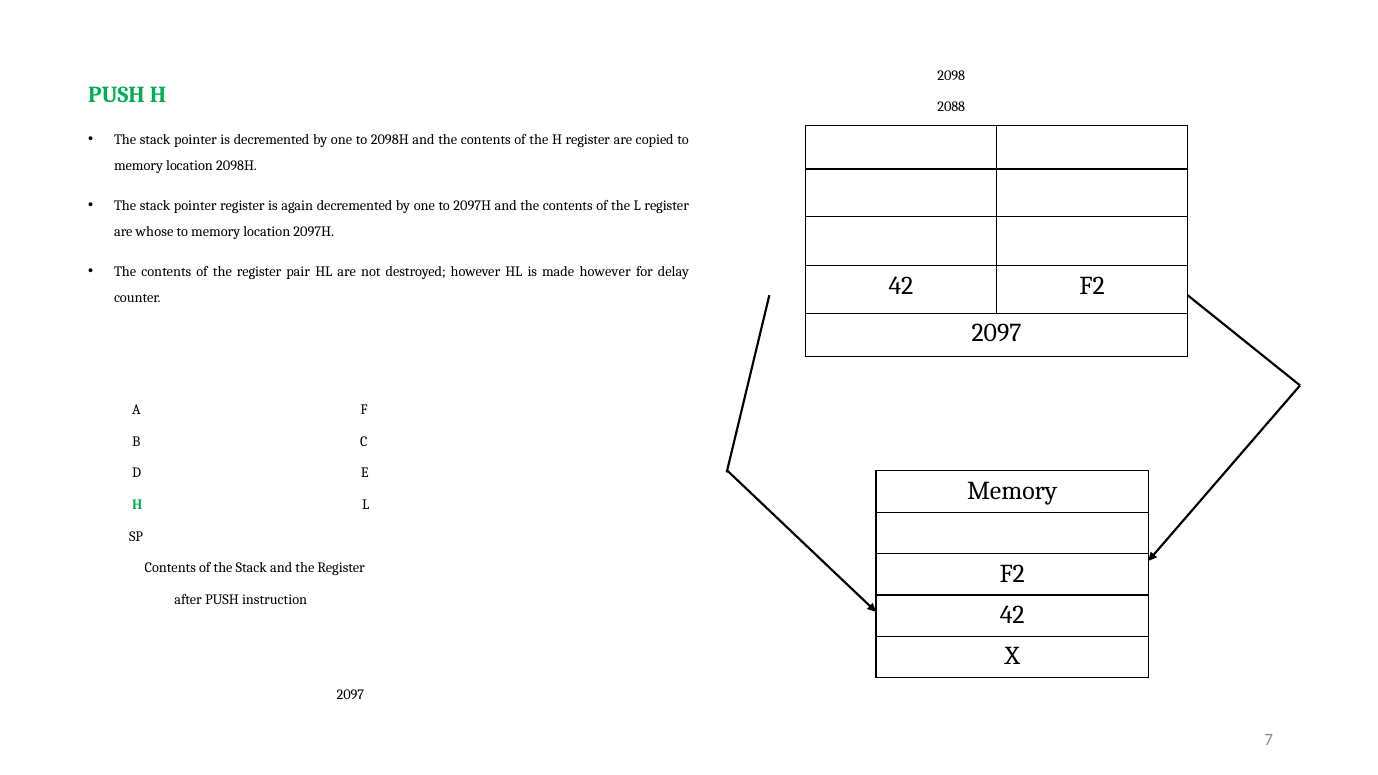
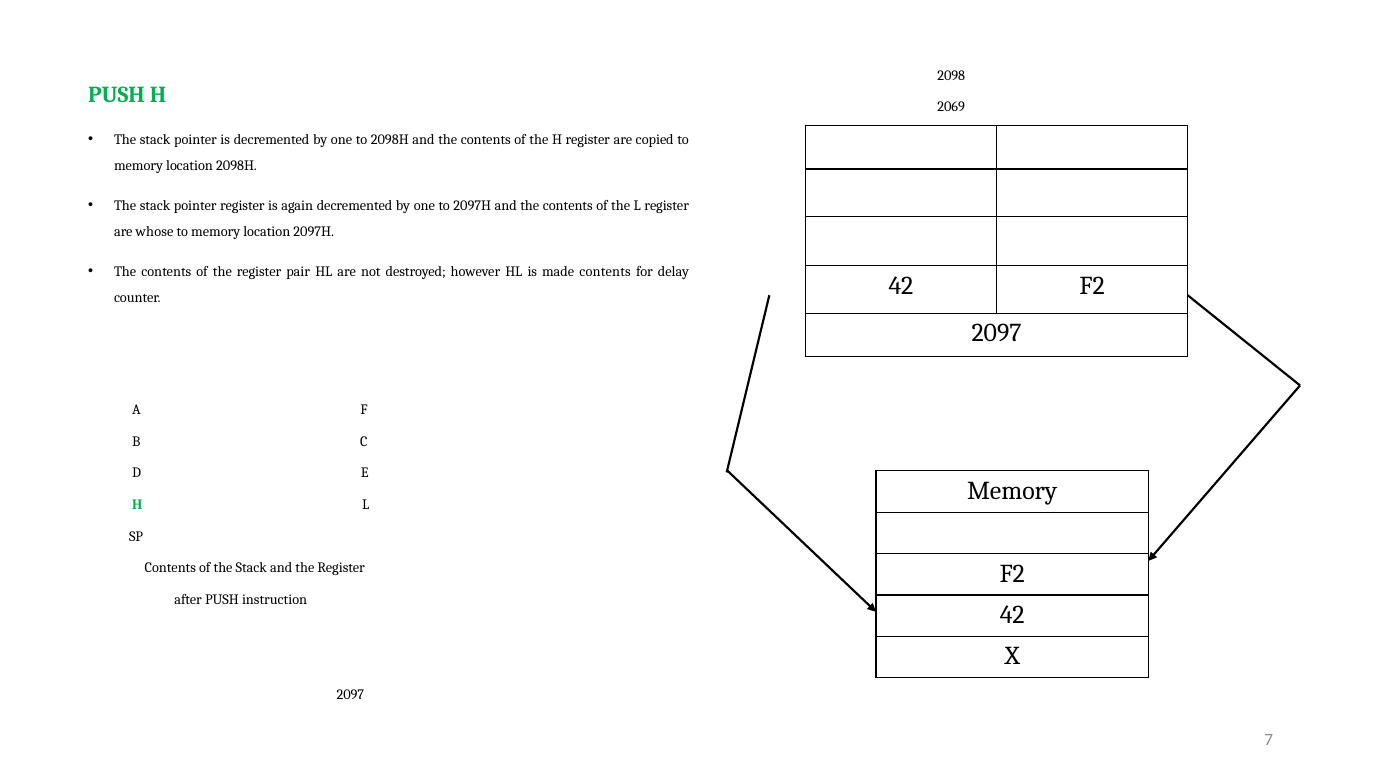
2088: 2088 -> 2069 (951, 107)
made however: however -> contents (605, 272)
